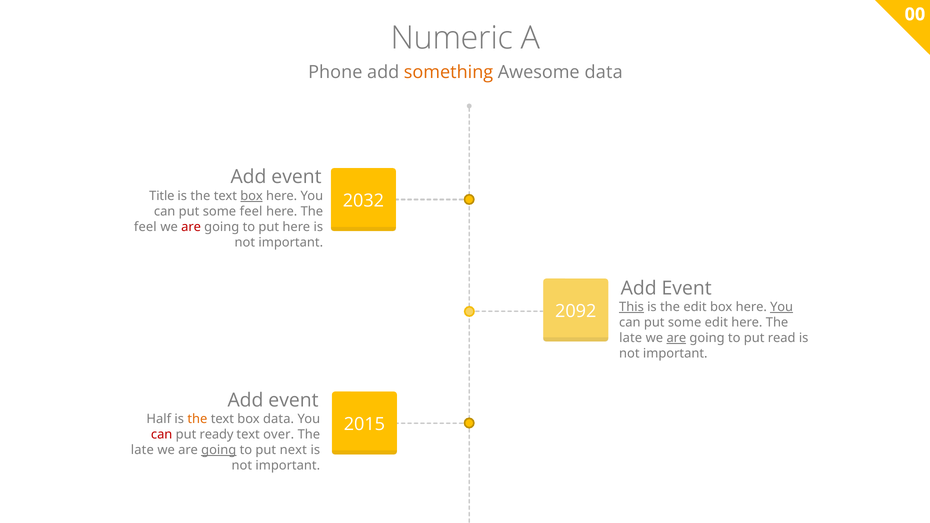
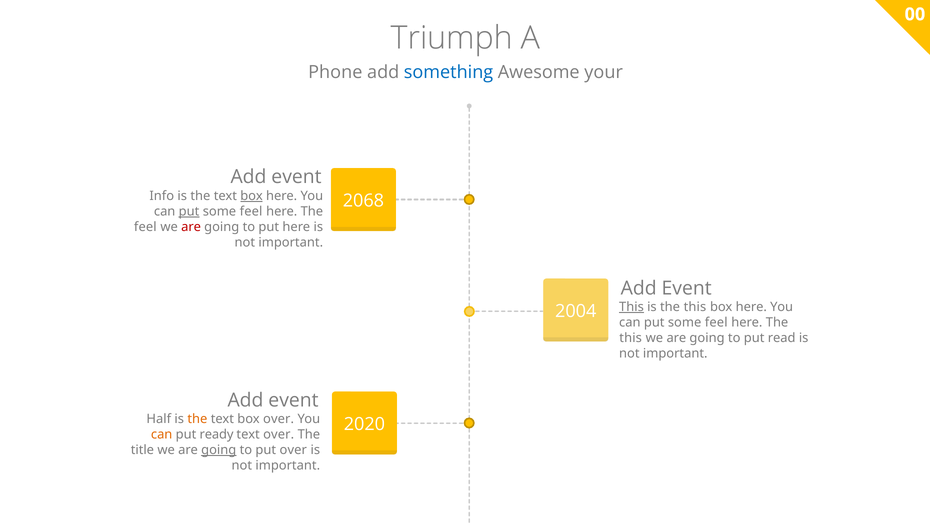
Numeric: Numeric -> Triumph (452, 38)
something colour: orange -> blue (449, 72)
Awesome data: data -> your (604, 72)
Title: Title -> Info (162, 196)
2032: 2032 -> 2068 (363, 201)
put underline: none -> present (189, 211)
is the edit: edit -> this (695, 307)
You underline: present -> none (782, 307)
2092: 2092 -> 2004 (576, 311)
edit: edit -> feel (716, 323)
late: late -> this (631, 338)
are underline: present -> none (676, 338)
box data: data -> over (279, 419)
2015: 2015 -> 2020 (364, 424)
can colour: red -> orange (162, 435)
late: late -> title (142, 450)
put next: next -> over (293, 450)
